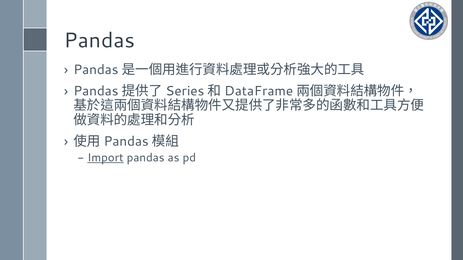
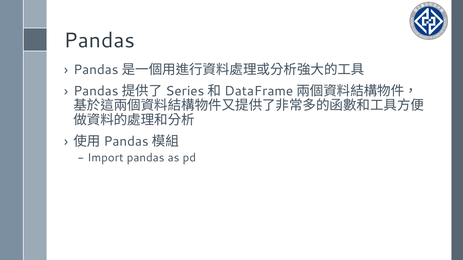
Import underline: present -> none (105, 158)
